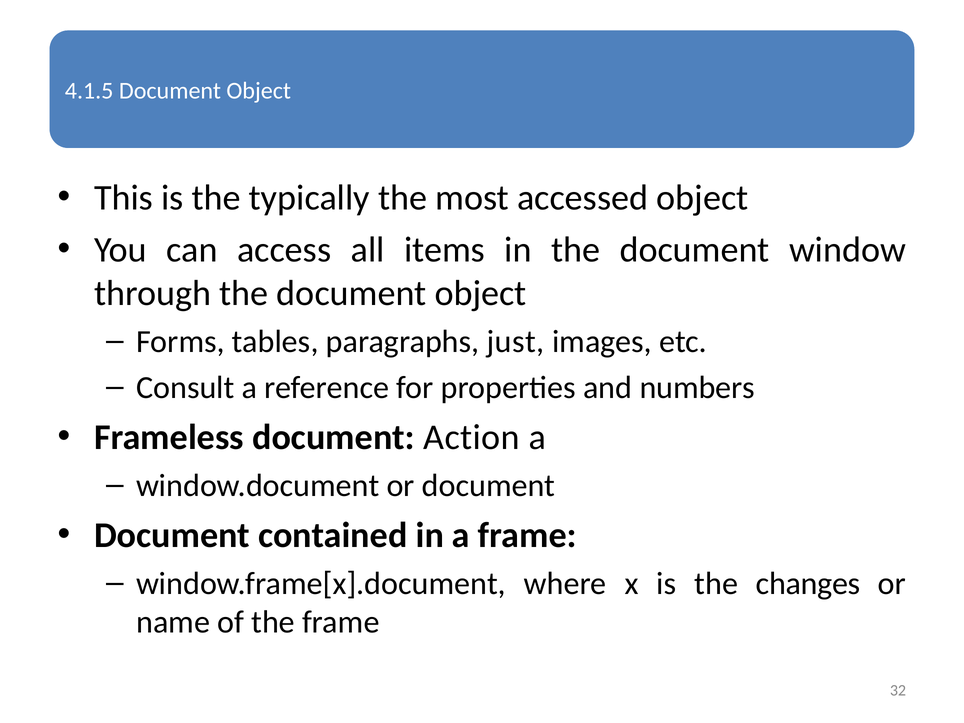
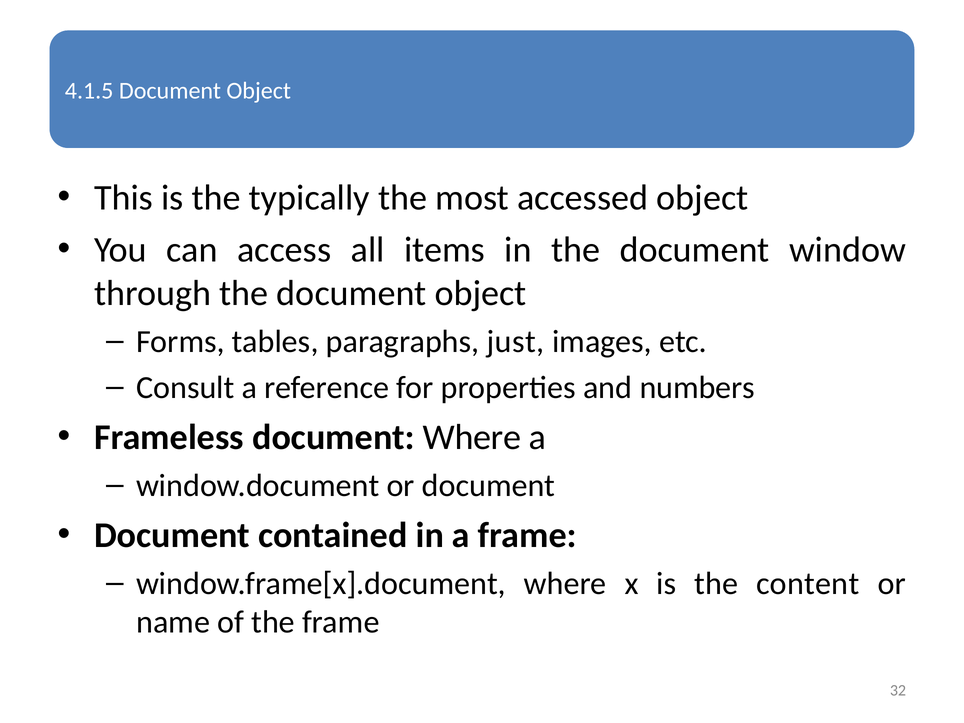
document Action: Action -> Where (472, 437)
changes: changes -> content (808, 584)
